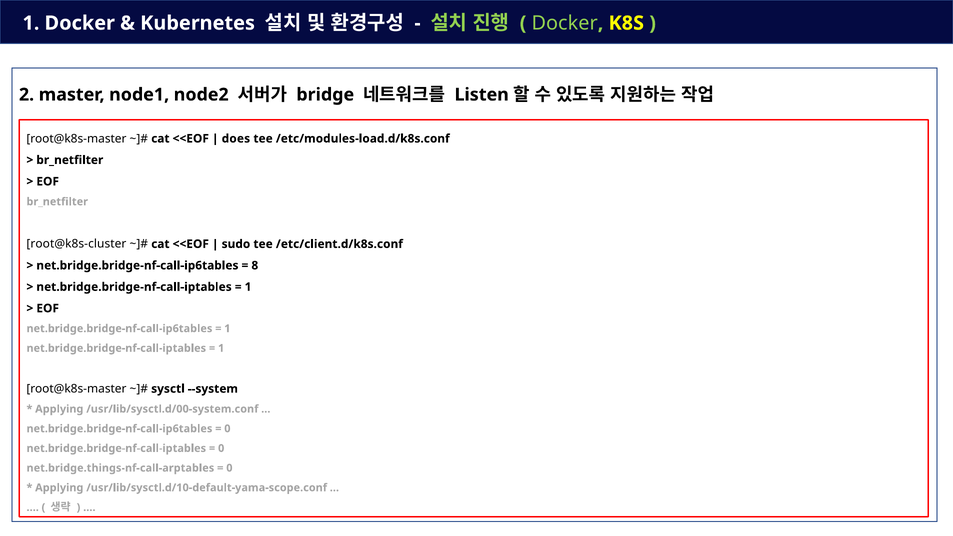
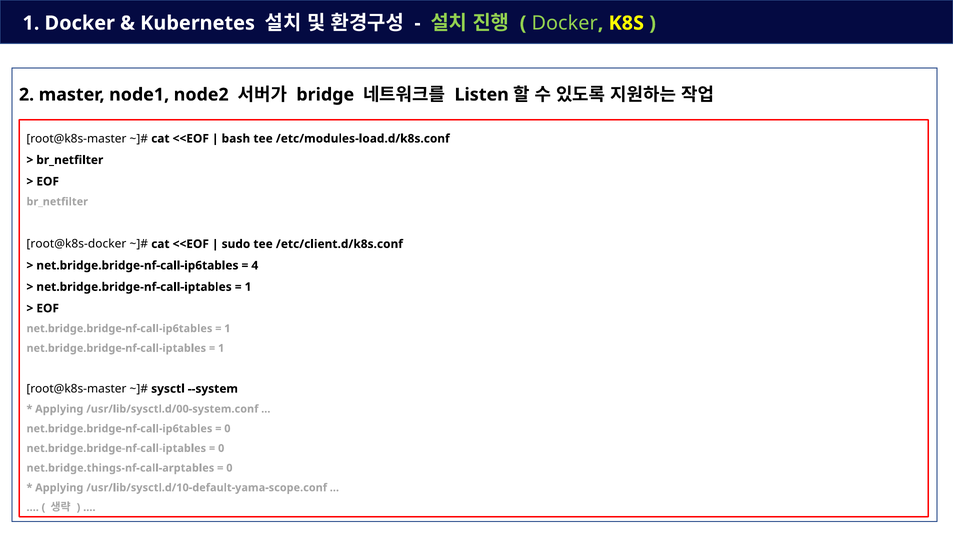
does: does -> bash (236, 139)
root@k8s-cluster: root@k8s-cluster -> root@k8s-docker (76, 244)
8: 8 -> 4 (255, 266)
